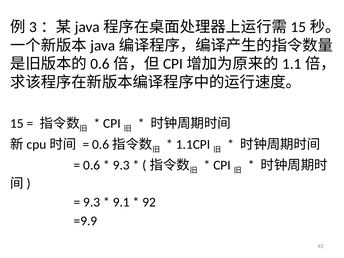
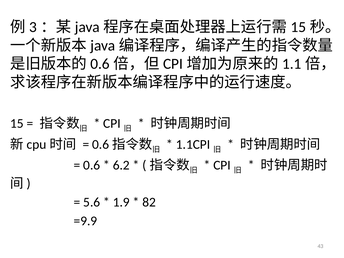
9.3: 9.3 -> 6.2 (121, 165)
9.3: 9.3 -> 5.6 (92, 202)
9.1: 9.1 -> 1.9 (121, 202)
92: 92 -> 82 (149, 202)
